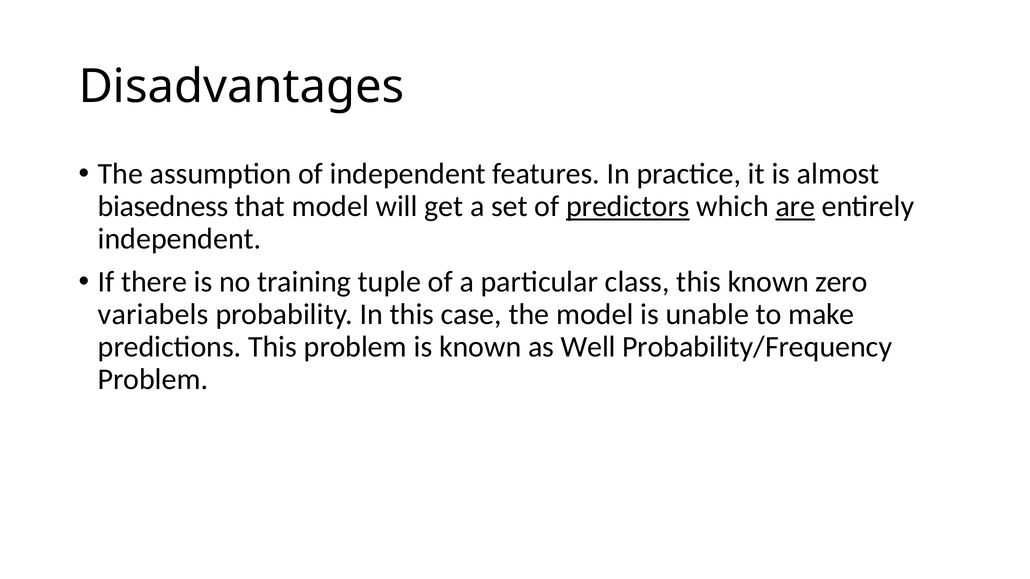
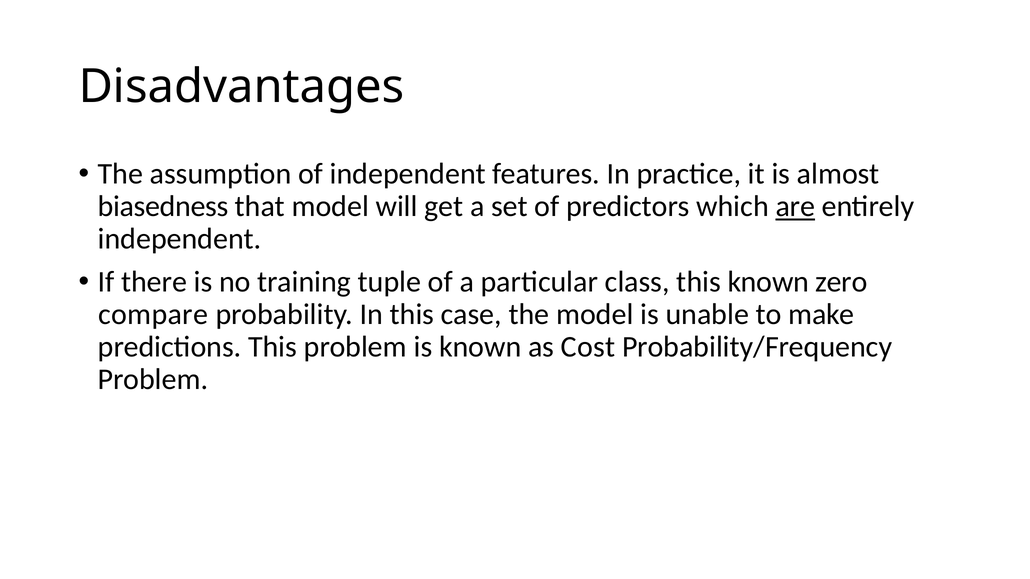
predictors underline: present -> none (628, 207)
variabels: variabels -> compare (153, 315)
Well: Well -> Cost (588, 347)
